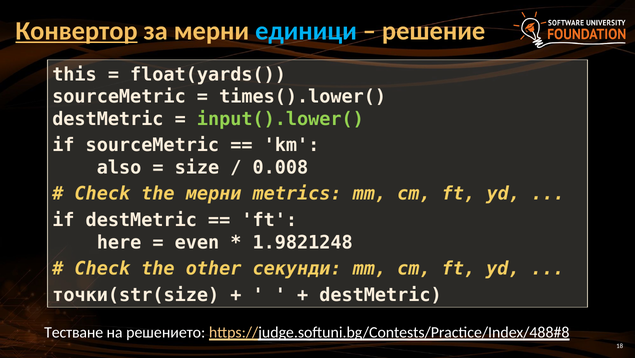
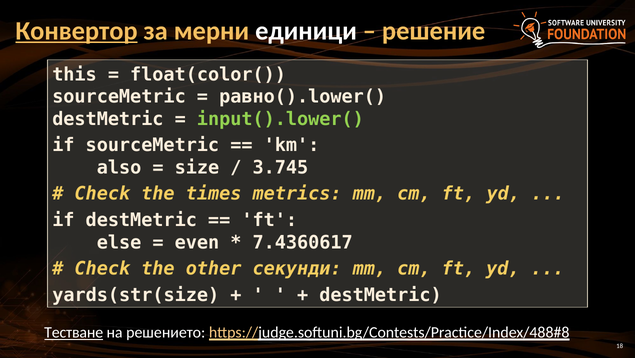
единици colour: light blue -> white (306, 31)
float(yards(: float(yards( -> float(color( (208, 74)
times().lower(: times().lower( -> равно().lower( (303, 97)
0.008: 0.008 -> 3.745 (280, 167)
the мерни: мерни -> times (214, 193)
here: here -> else (119, 242)
1.9821248: 1.9821248 -> 7.4360617 (303, 242)
точки(str(size: точки(str(size -> yards(str(size (136, 294)
Тестване underline: none -> present (74, 332)
